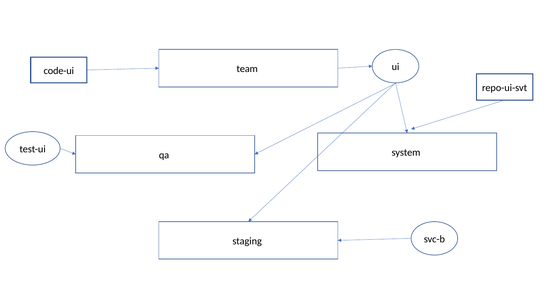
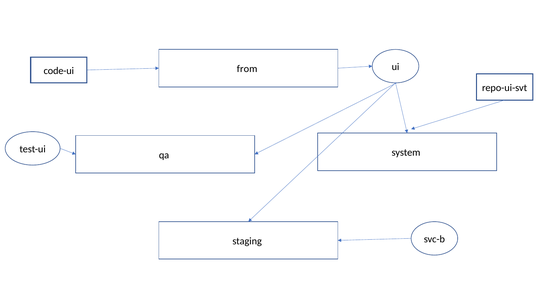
team: team -> from (247, 69)
